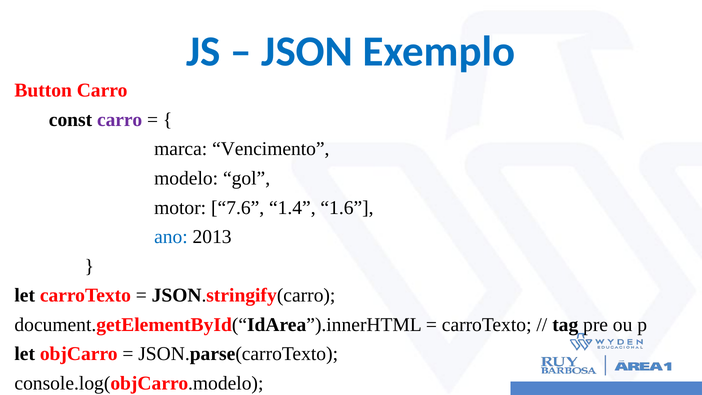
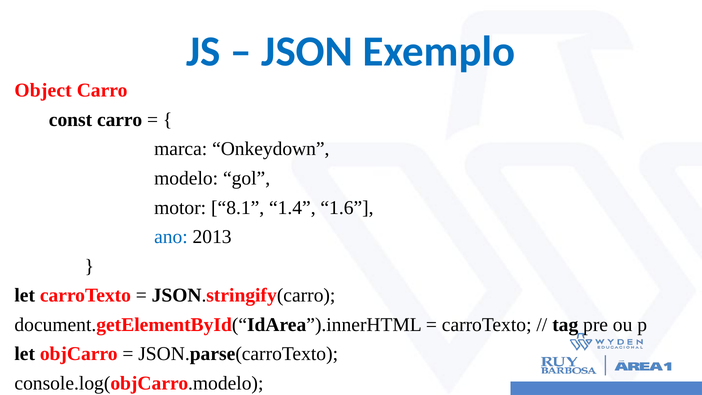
Button: Button -> Object (43, 90)
carro colour: purple -> black (120, 120)
Vencimento: Vencimento -> Onkeydown (271, 149)
7.6: 7.6 -> 8.1 (238, 208)
